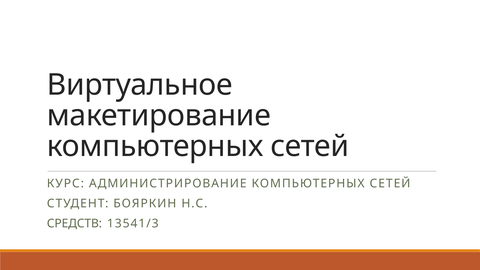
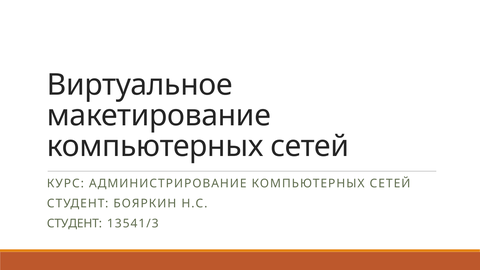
СРЕДСТВ: СРЕДСТВ -> СТУДЕНТ (74, 224)
